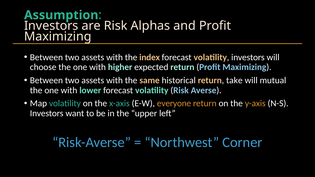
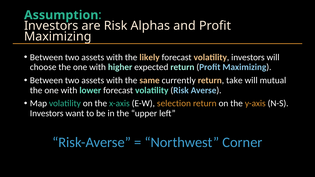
index: index -> likely (150, 57)
historical: historical -> currently (179, 80)
everyone: everyone -> selection (174, 104)
